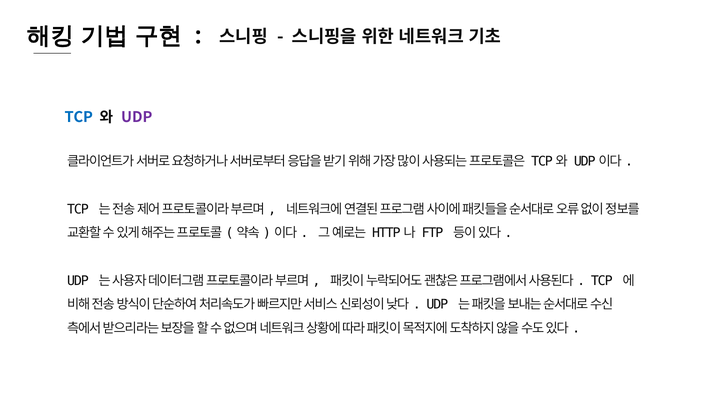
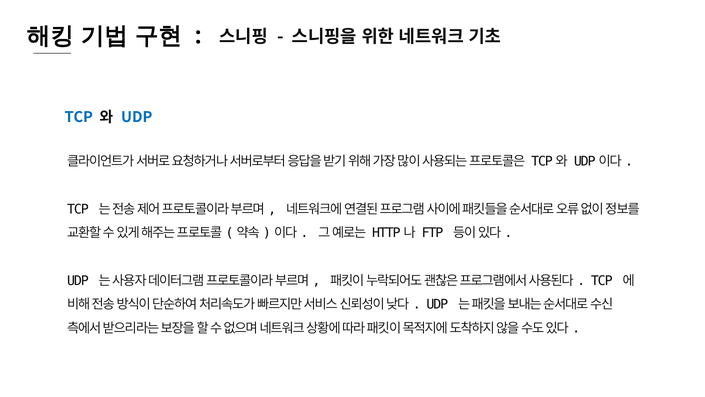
UDP colour: purple -> blue (137, 117)
